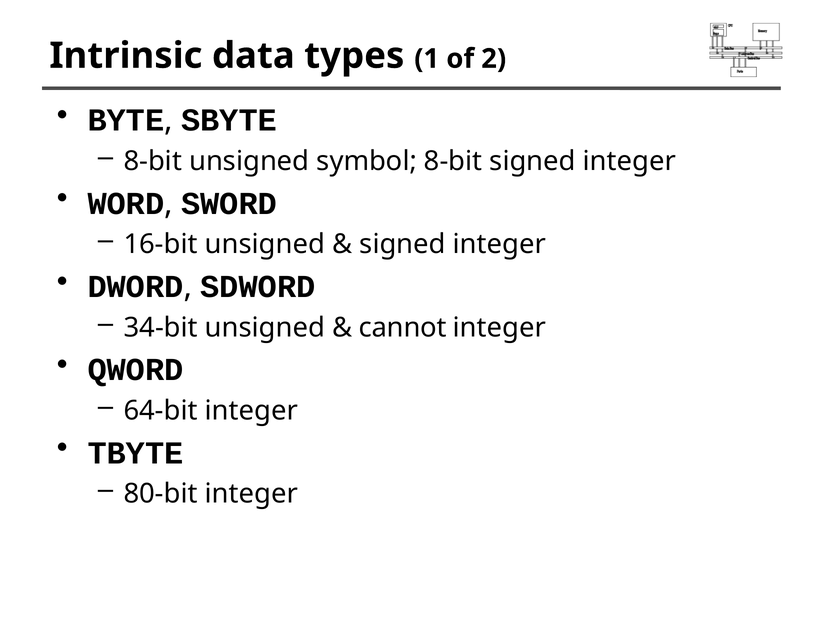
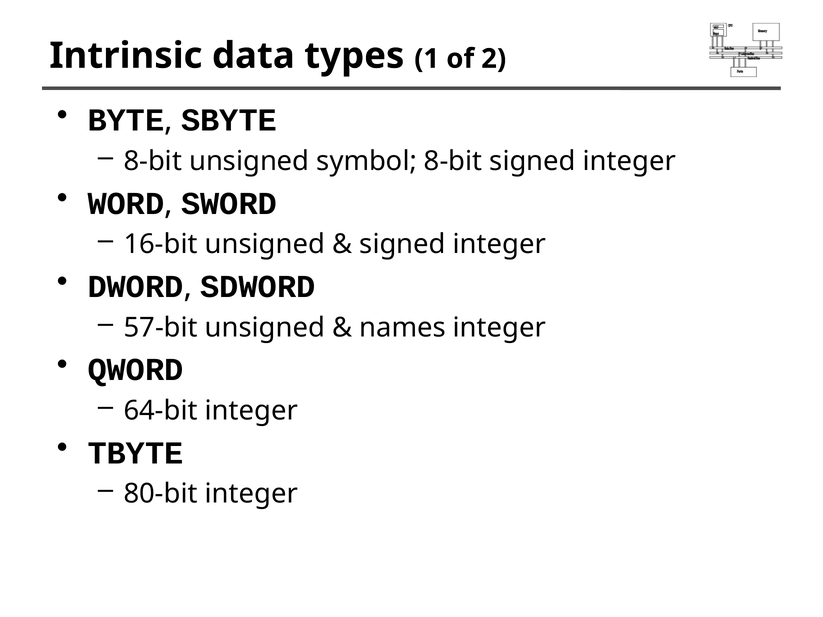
34-bit: 34-bit -> 57-bit (161, 328)
cannot: cannot -> names (403, 328)
